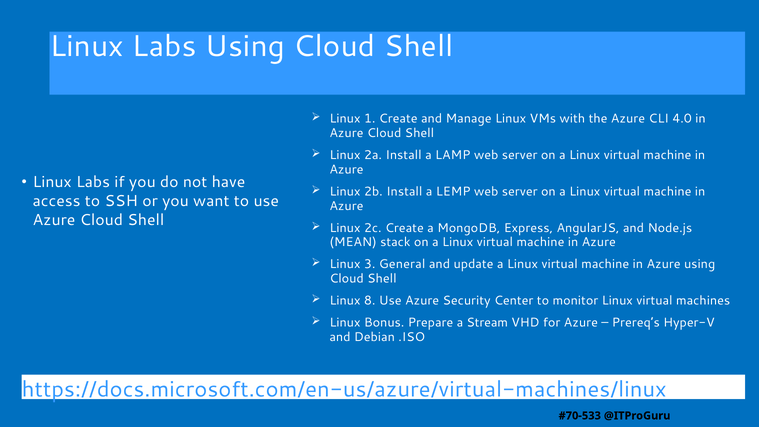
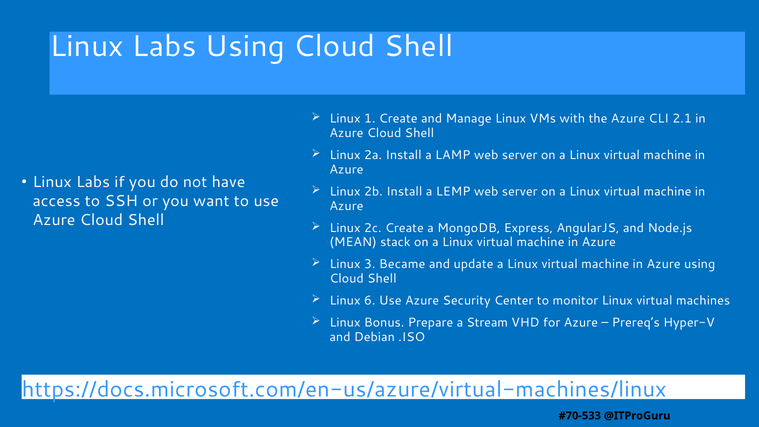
4.0: 4.0 -> 2.1 (682, 119)
General: General -> Became (402, 264)
8: 8 -> 6 (370, 301)
